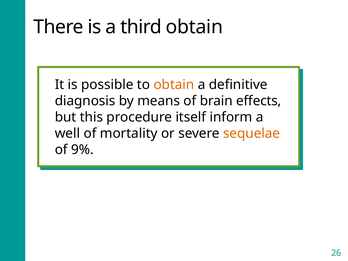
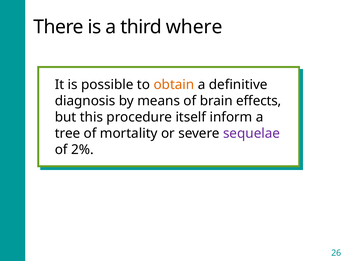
third obtain: obtain -> where (194, 27)
well: well -> tree (68, 133)
sequelae colour: orange -> purple (252, 133)
9%: 9% -> 2% (82, 150)
